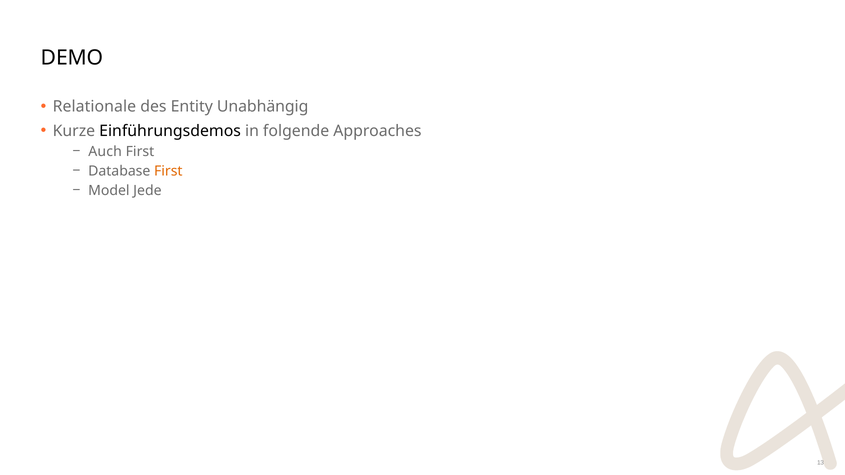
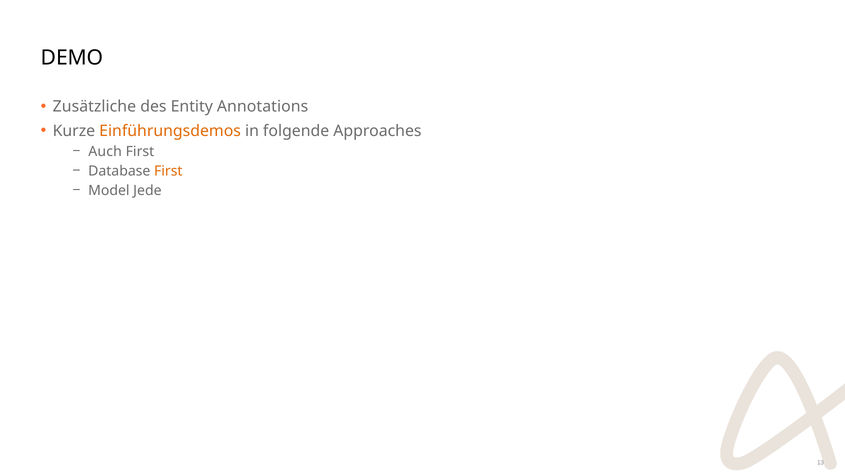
Relationale: Relationale -> Zusätzliche (94, 107)
Unabhängig: Unabhängig -> Annotations (263, 107)
Einführungsdemos colour: black -> orange (170, 131)
